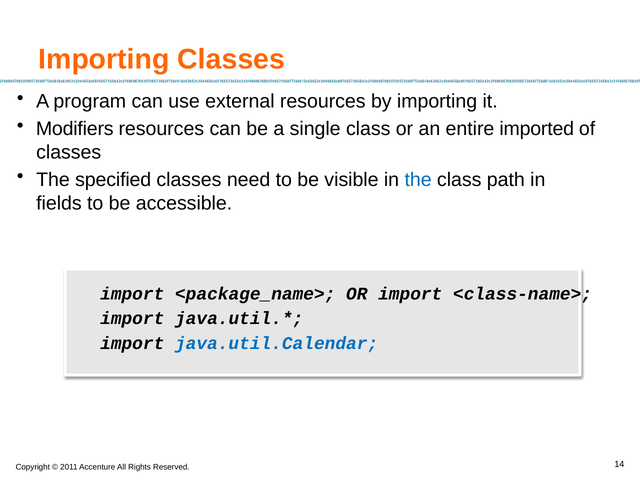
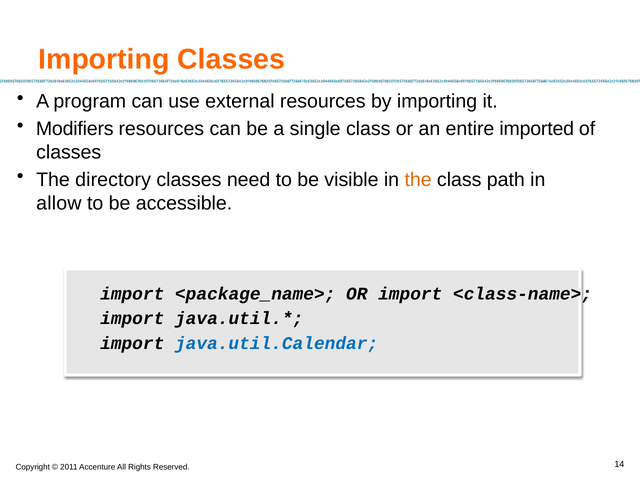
specified: specified -> directory (113, 180)
the colour: blue -> orange (418, 180)
fields: fields -> allow (59, 203)
